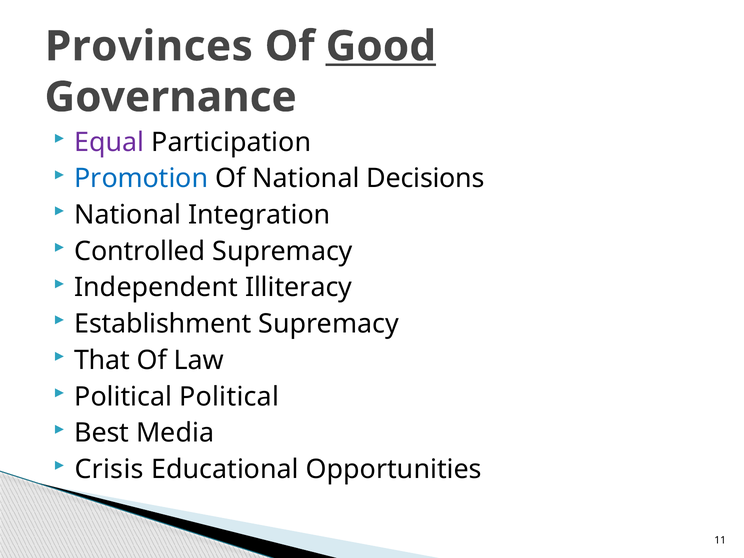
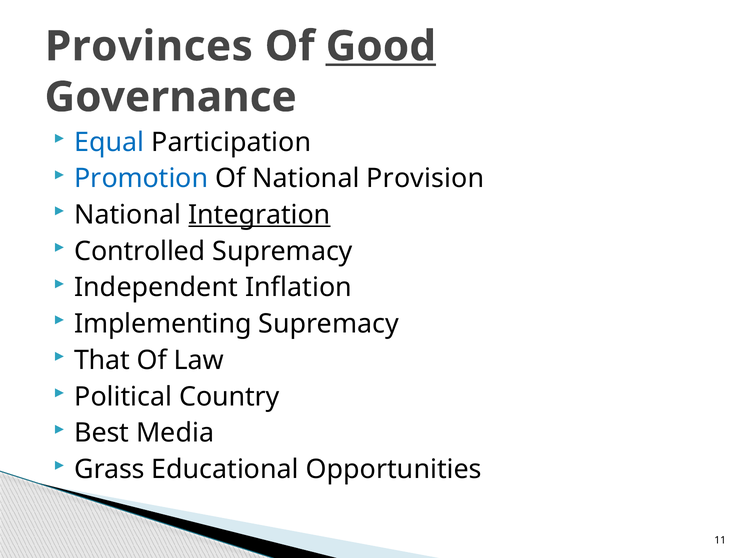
Equal colour: purple -> blue (109, 142)
Decisions: Decisions -> Provision (425, 179)
Integration underline: none -> present (259, 215)
Illiteracy: Illiteracy -> Inflation (299, 288)
Establishment: Establishment -> Implementing (163, 324)
Political Political: Political -> Country (229, 397)
Crisis: Crisis -> Grass (109, 469)
